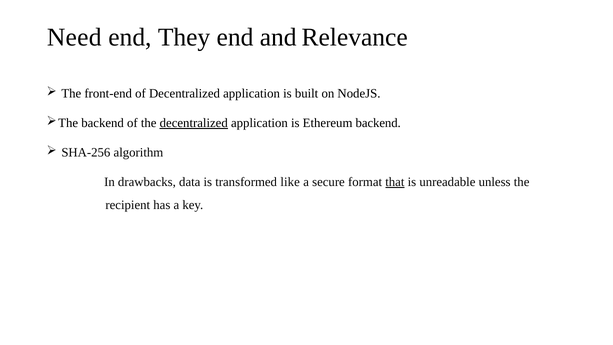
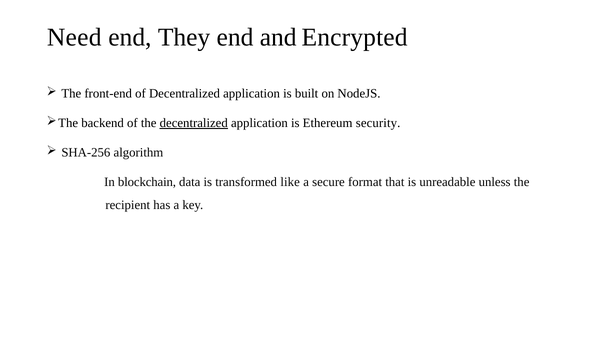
Relevance: Relevance -> Encrypted (355, 37)
Ethereum backend: backend -> security (378, 123)
drawbacks: drawbacks -> blockchain (147, 182)
that underline: present -> none (395, 182)
